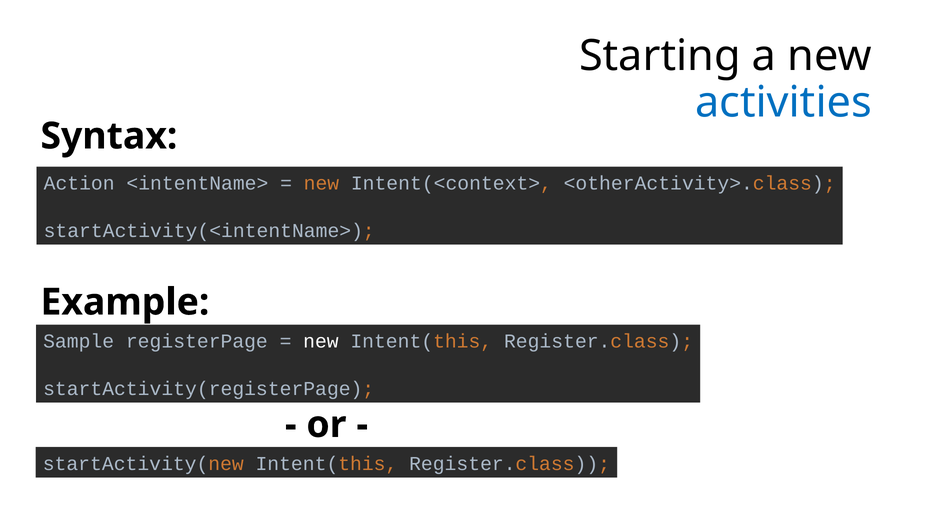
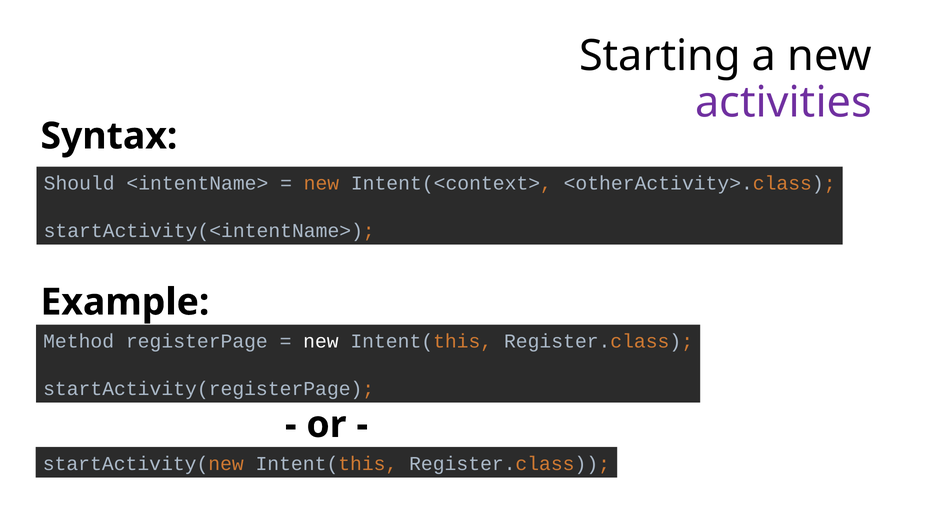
activities colour: blue -> purple (783, 103)
Action: Action -> Should (79, 183)
Sample: Sample -> Method (79, 341)
